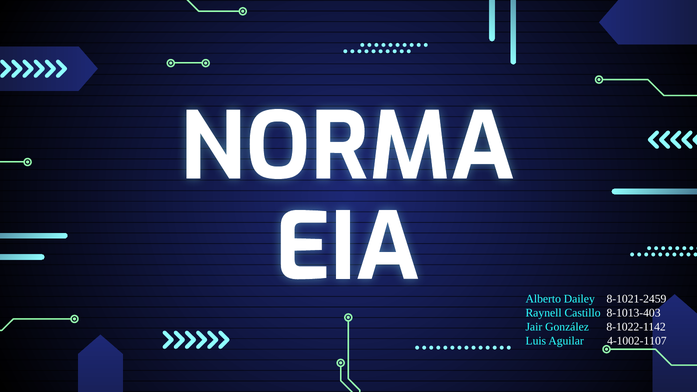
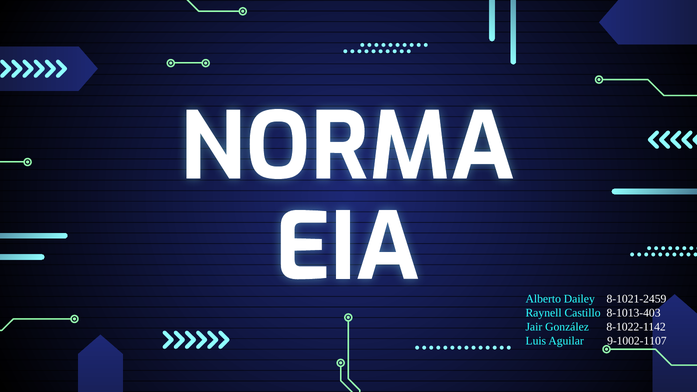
4-1002-1107: 4-1002-1107 -> 9-1002-1107 (637, 341)
